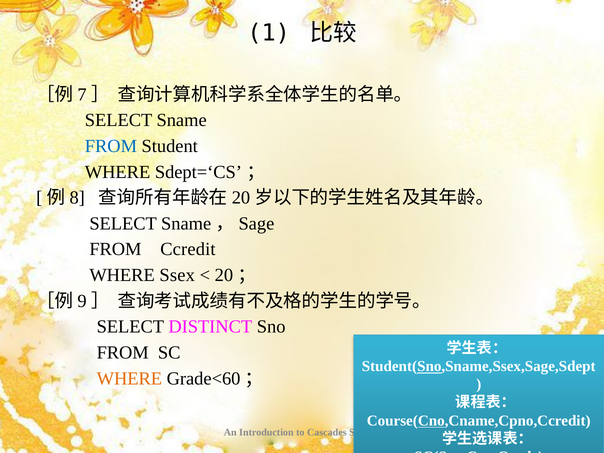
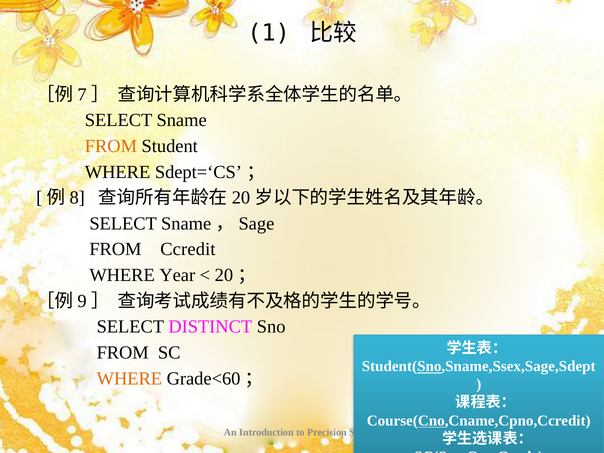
FROM colour: blue -> orange (111, 146)
Ssex: Ssex -> Year (177, 275)
Cascades: Cascades -> Precision (327, 433)
